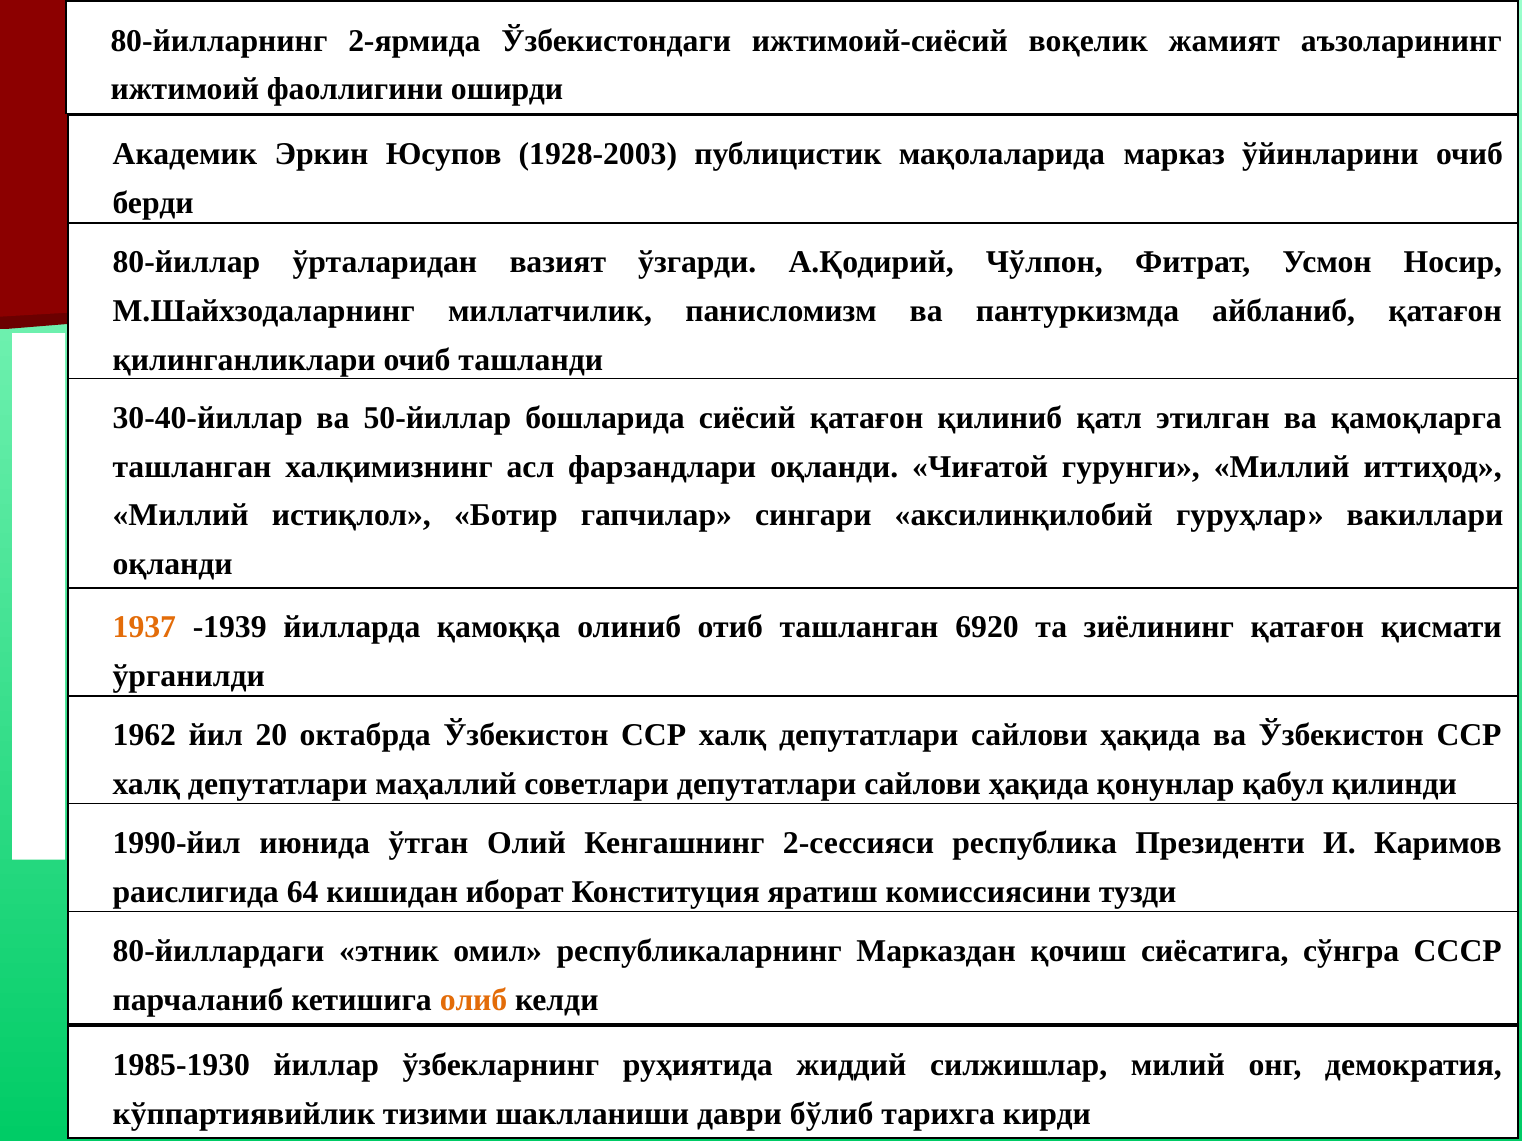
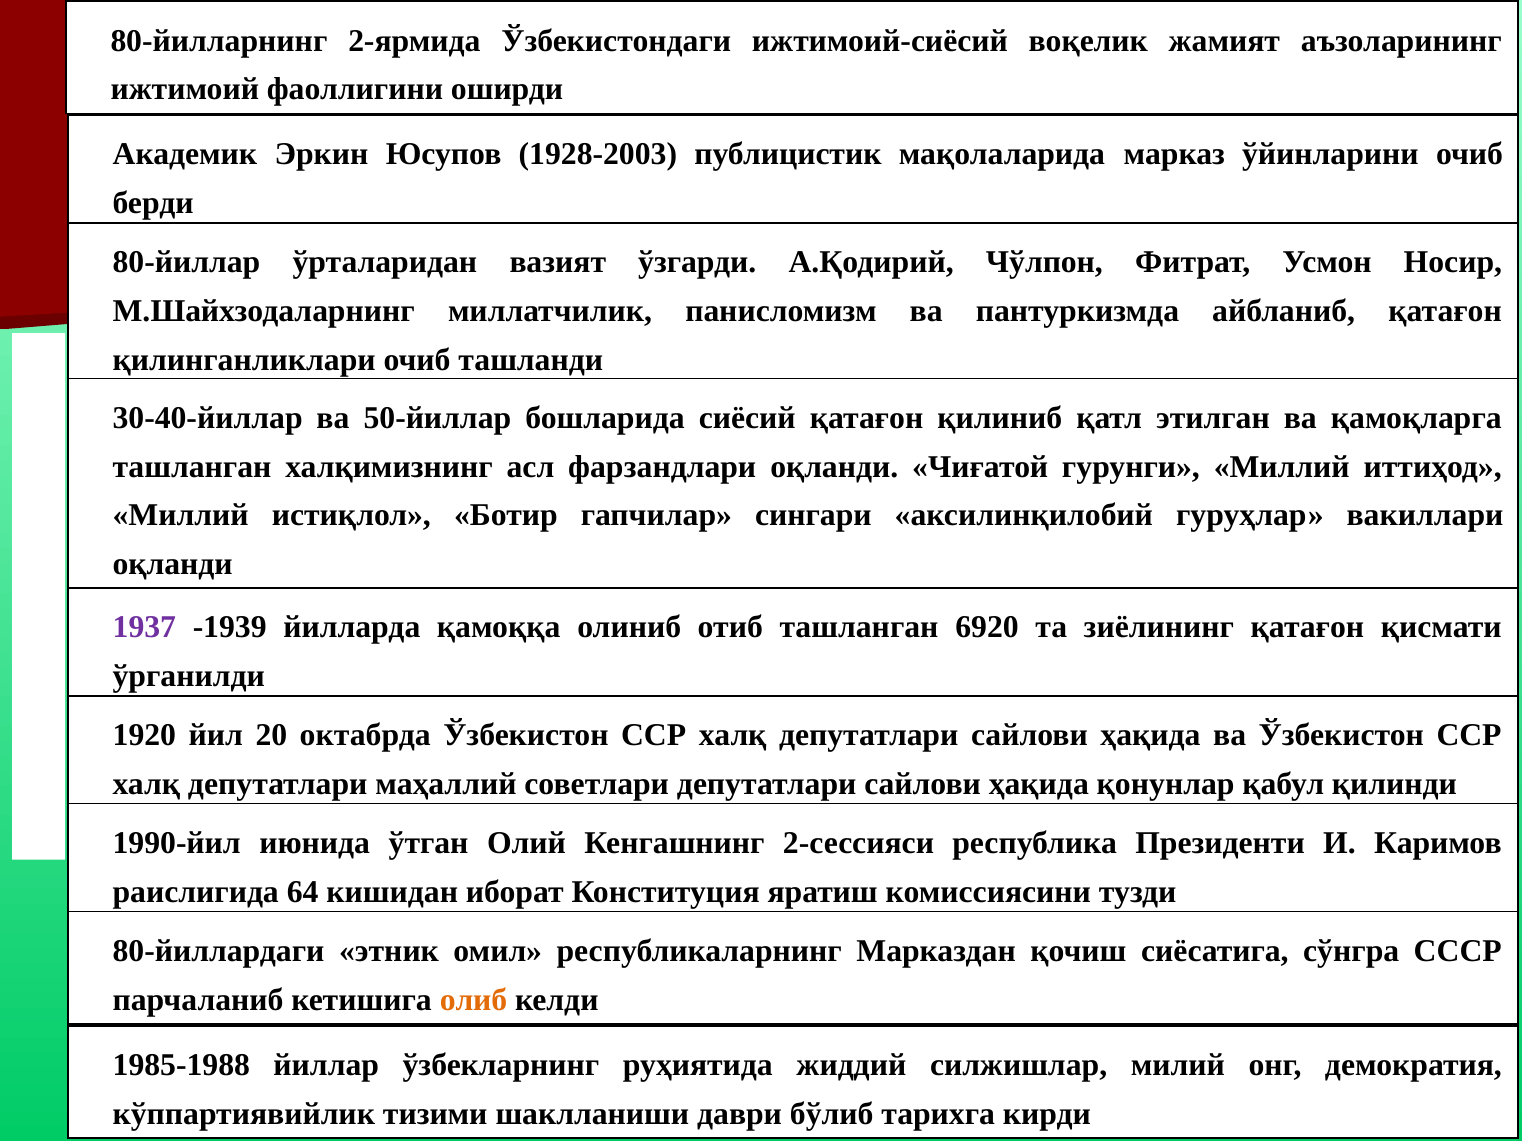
1937 colour: orange -> purple (144, 628)
1962: 1962 -> 1920 (144, 736)
1985-1930: 1985-1930 -> 1985-1988 (181, 1066)
